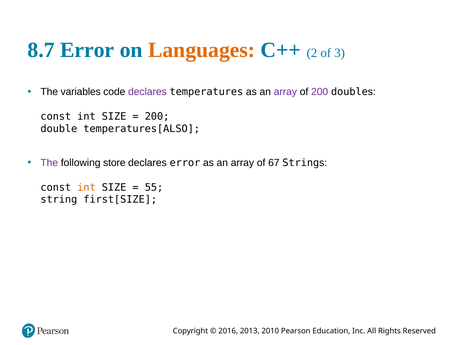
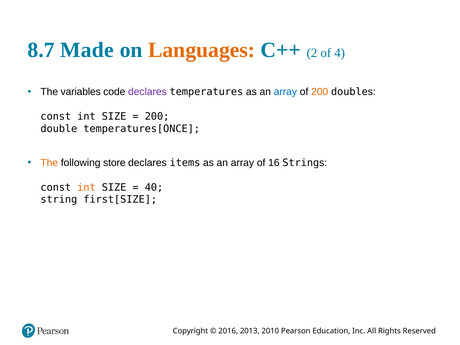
8.7 Error: Error -> Made (87, 50)
3: 3 -> 4 (340, 53)
array colour: purple -> blue (285, 92)
200 colour: purple -> orange (320, 92)
temperatures[ALSO: temperatures[ALSO -> temperatures[ONCE (142, 129)
The colour: purple -> orange (49, 163)
declares error: error -> items (185, 163)
67: 67 -> 16 (274, 163)
55: 55 -> 40 (154, 187)
